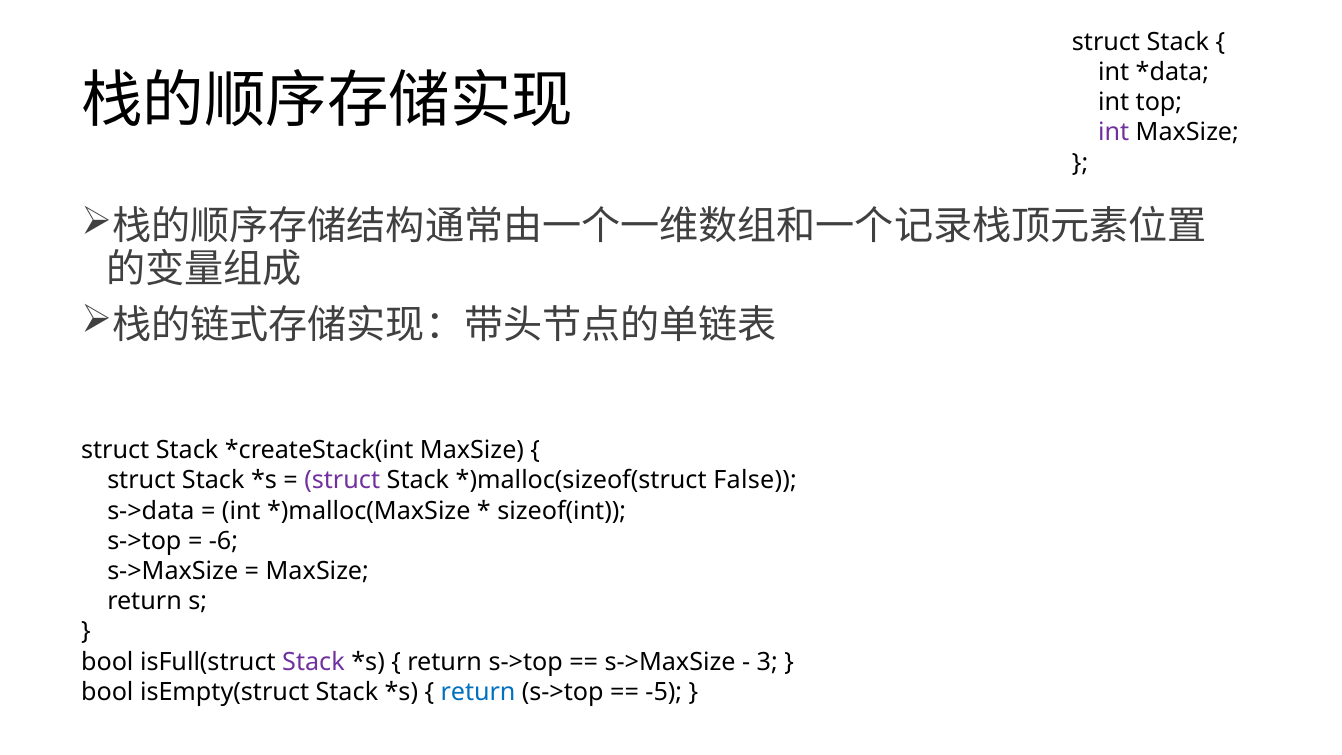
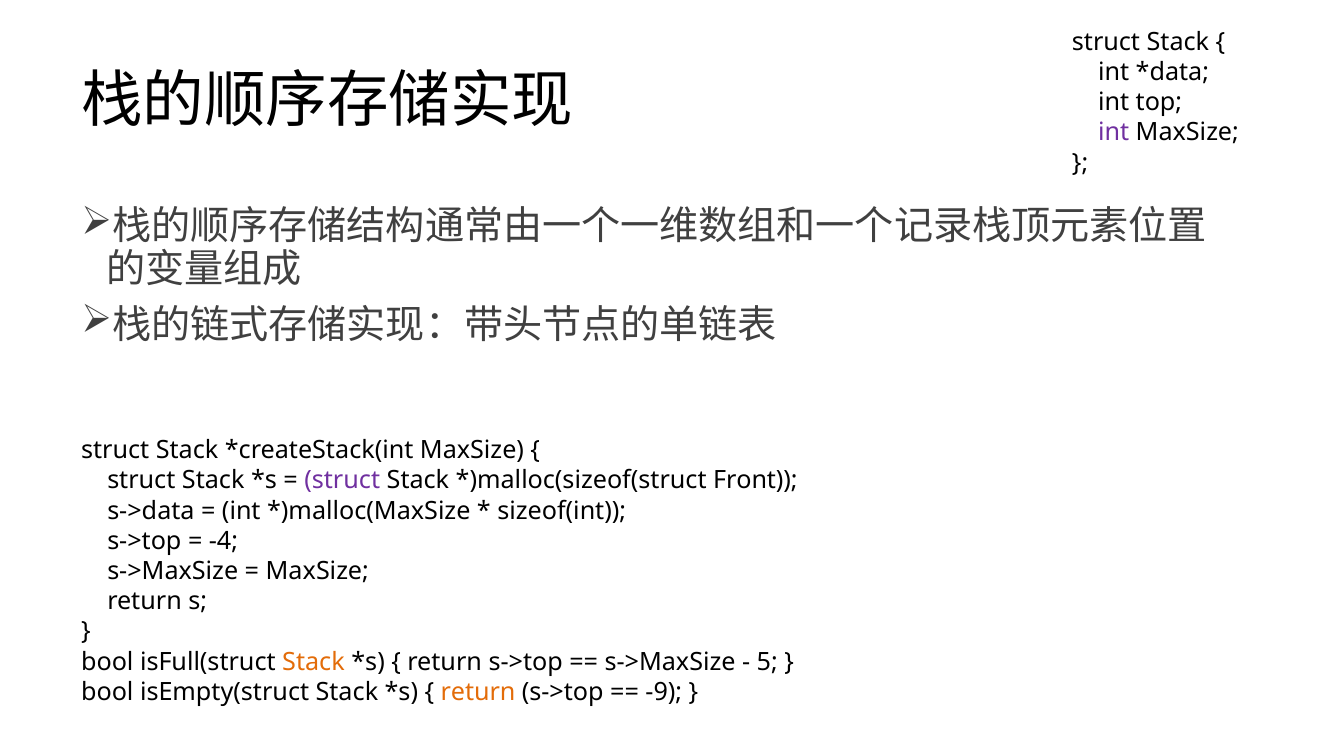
False: False -> Front (755, 480)
-6: -6 -> -4 (224, 541)
Stack colour: purple -> orange (313, 662)
3: 3 -> 5 (767, 662)
return colour: blue -> orange (478, 692)
-5: -5 -> -9 (664, 692)
